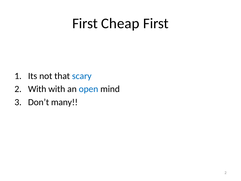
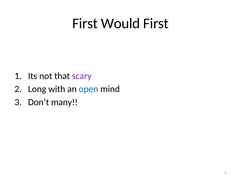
Cheap: Cheap -> Would (120, 23)
scary colour: blue -> purple (82, 76)
2 With: With -> Long (37, 89)
